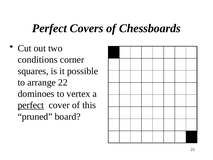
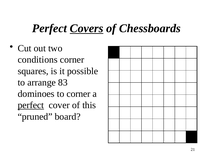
Covers underline: none -> present (87, 28)
22: 22 -> 83 (63, 82)
to vertex: vertex -> corner (78, 94)
